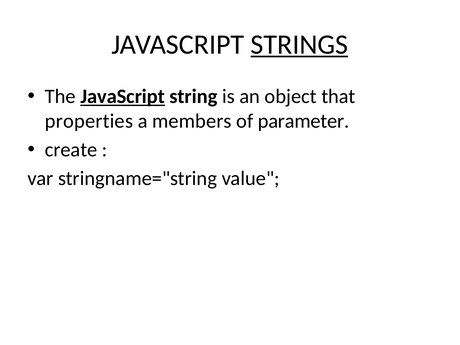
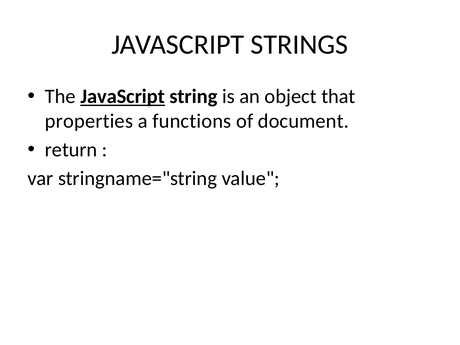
STRINGS underline: present -> none (299, 45)
members: members -> functions (192, 121)
parameter: parameter -> document (303, 121)
create: create -> return (71, 150)
